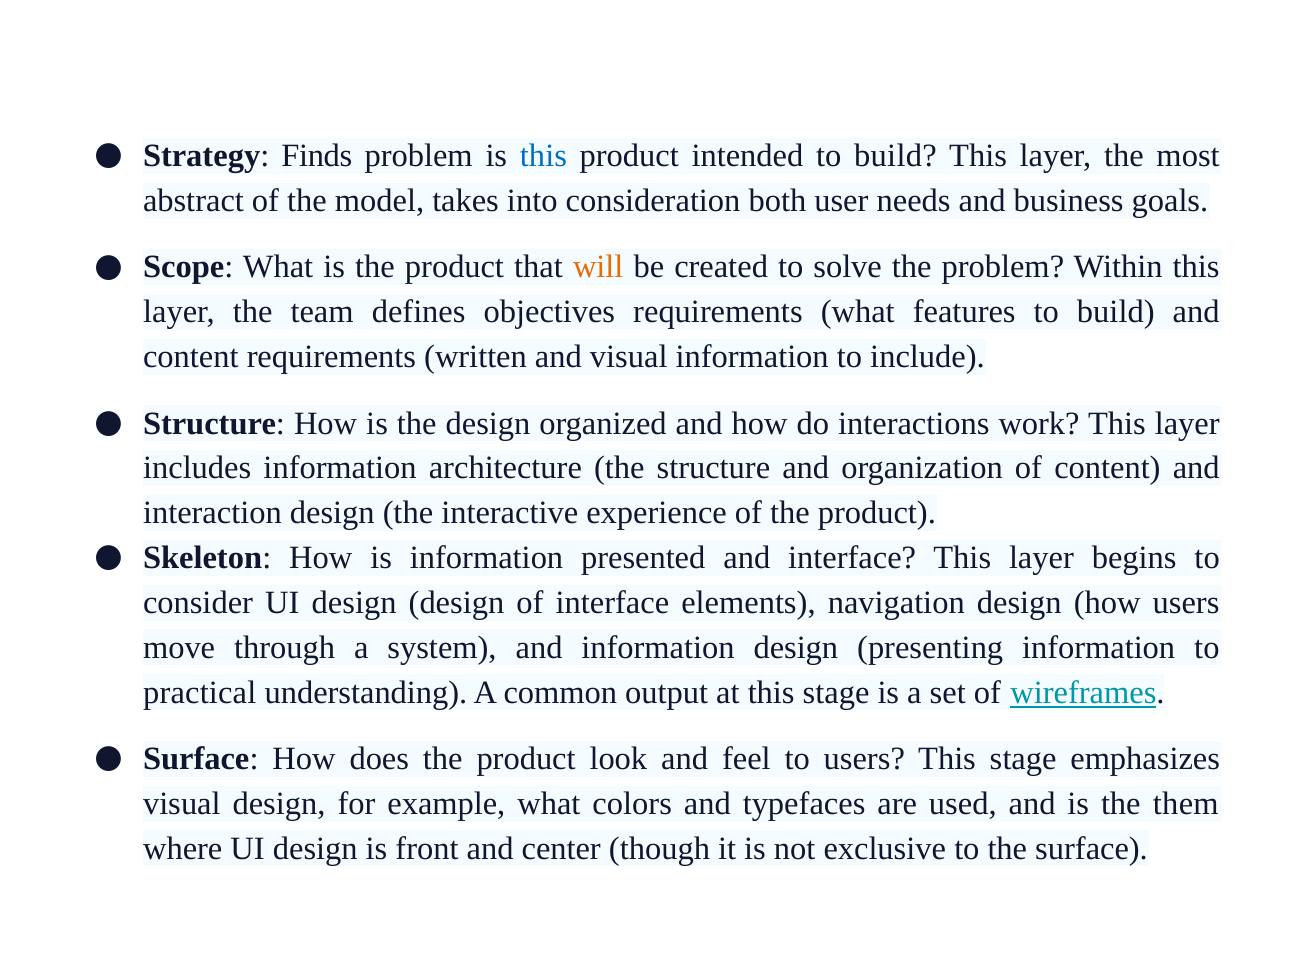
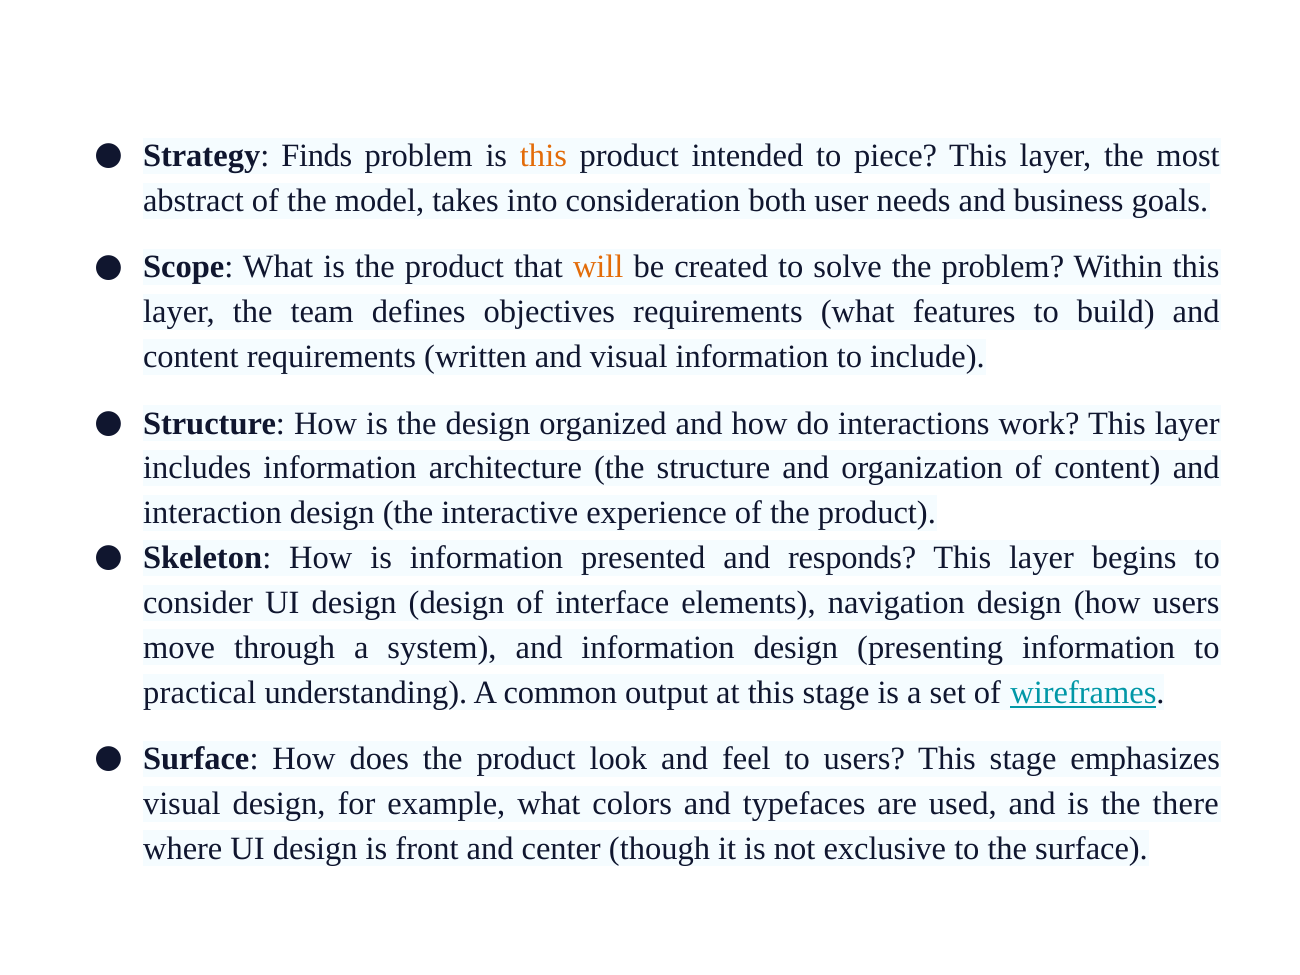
this colour: blue -> orange (543, 156)
intended to build: build -> piece (896, 156)
and interface: interface -> responds (852, 558)
them: them -> there (1186, 804)
